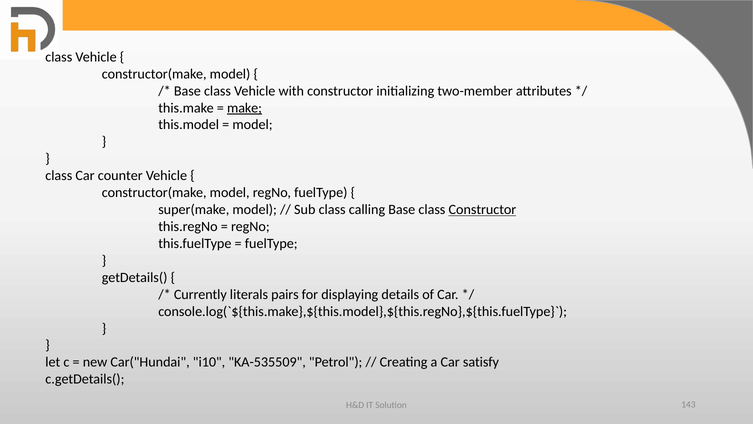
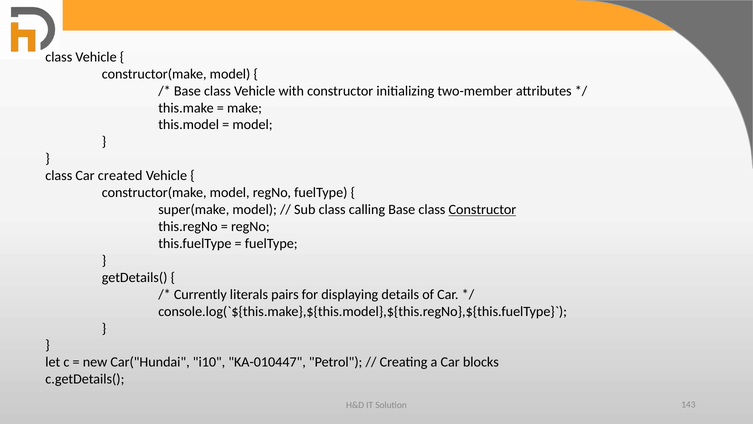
make underline: present -> none (245, 108)
counter: counter -> created (120, 176)
KA-535509: KA-535509 -> KA-010447 (267, 362)
satisfy: satisfy -> blocks (481, 362)
